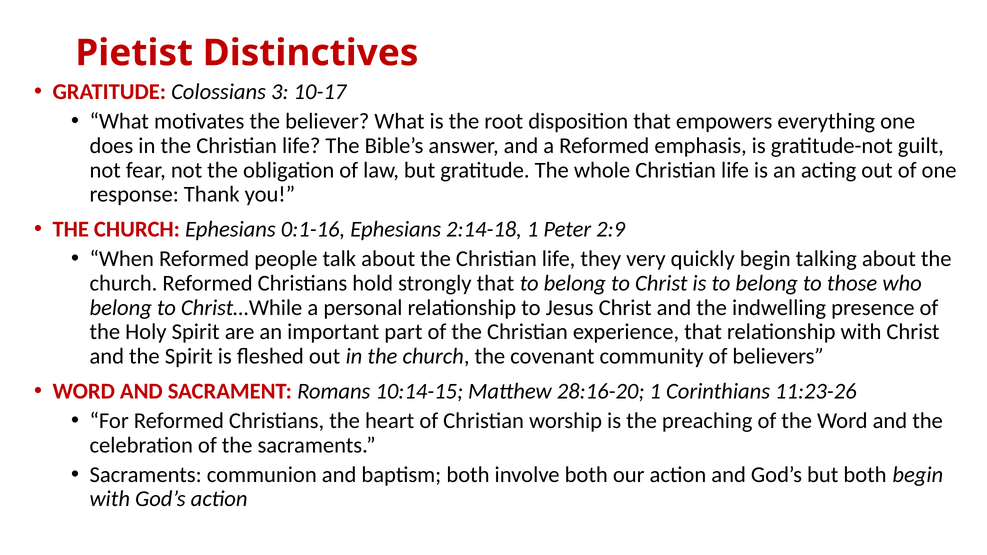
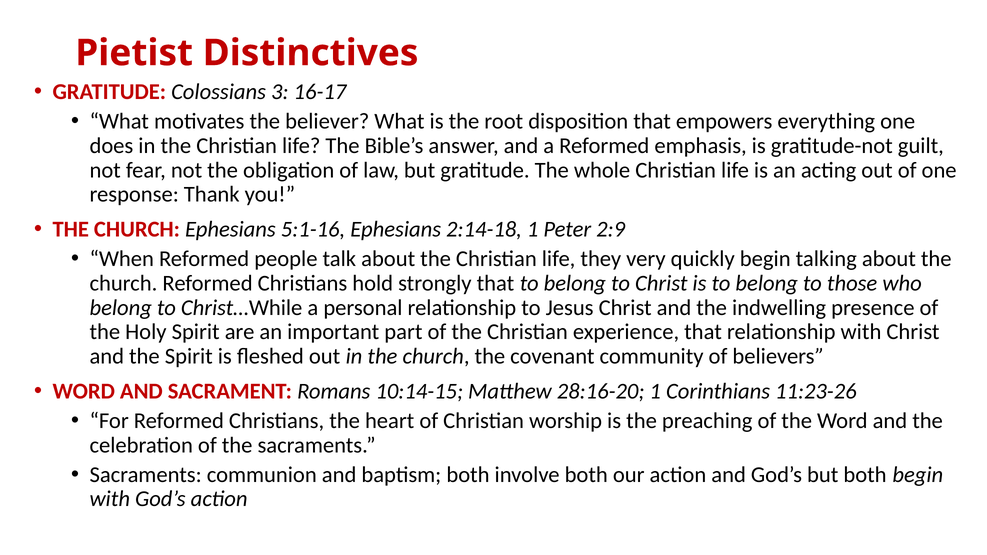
10-17: 10-17 -> 16-17 (320, 92)
0:1-16: 0:1-16 -> 5:1-16 (313, 229)
